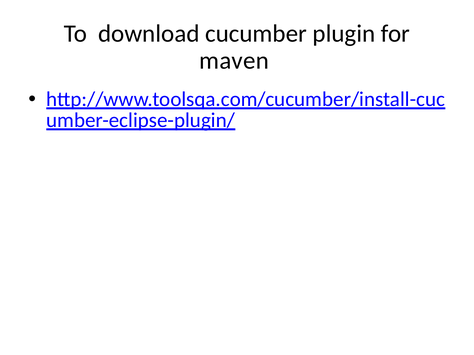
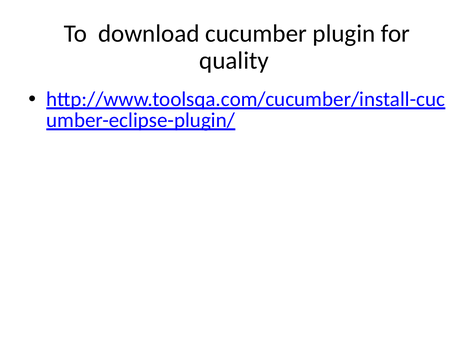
maven: maven -> quality (234, 61)
